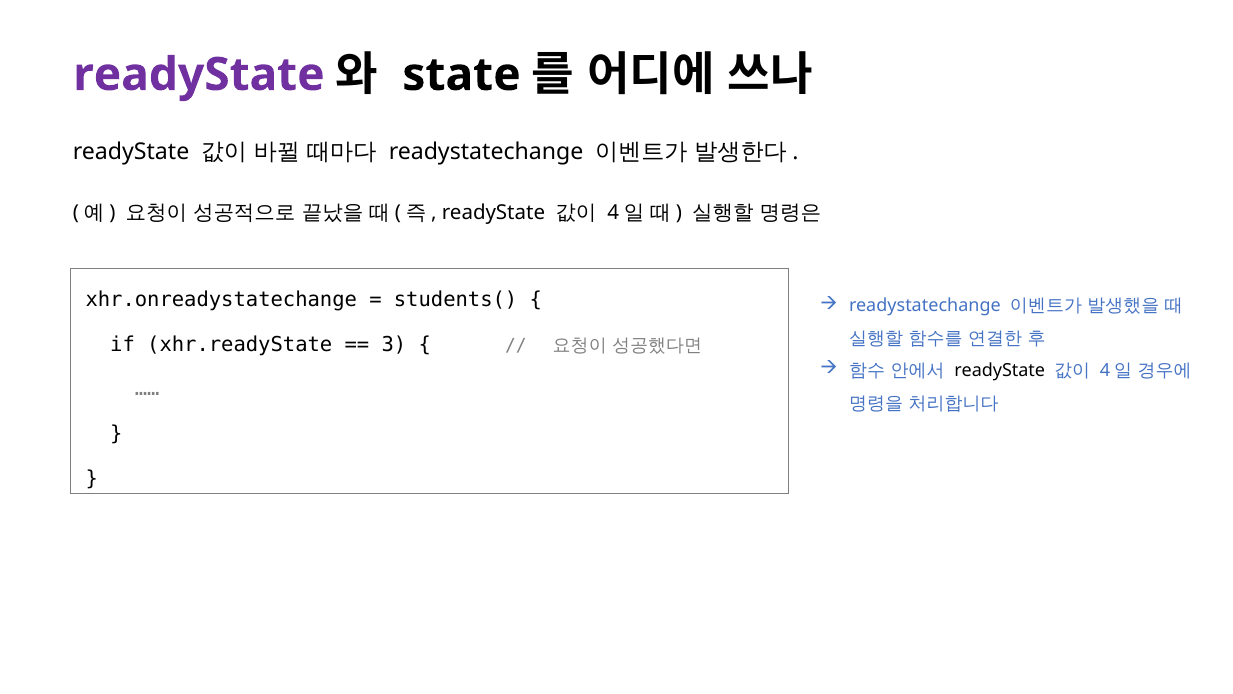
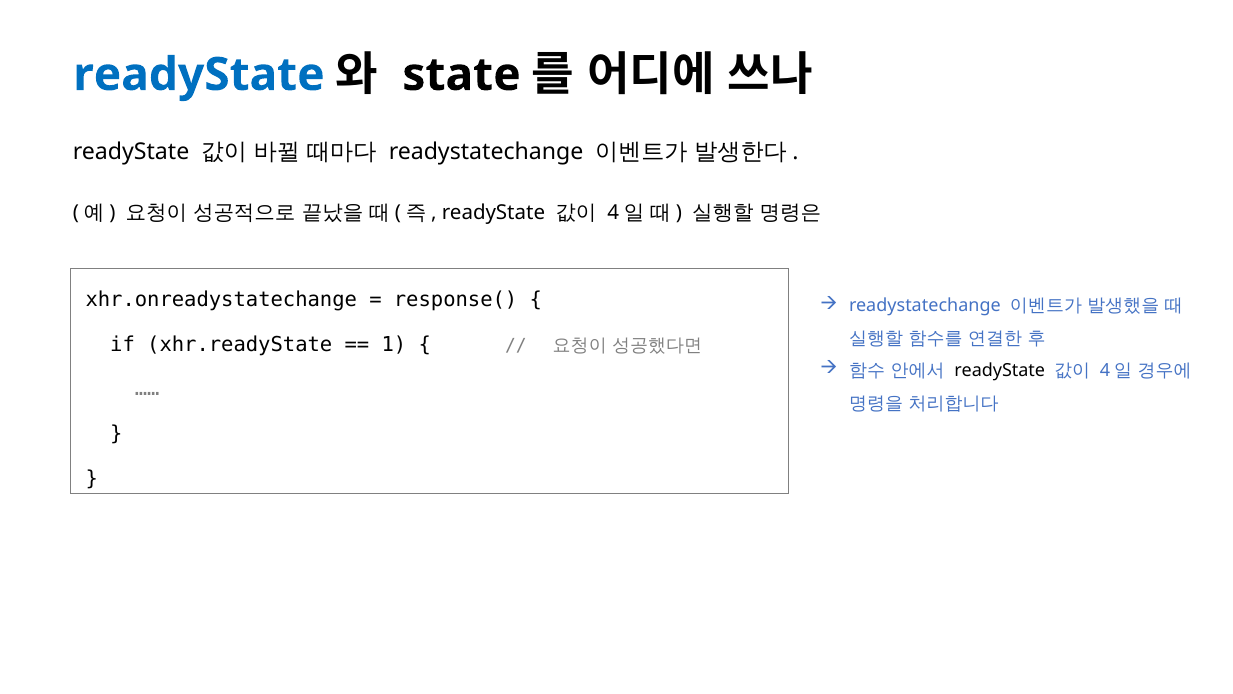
readyState colour: purple -> blue (199, 75)
students(: students( -> response( (456, 299)
3: 3 -> 1 (394, 344)
